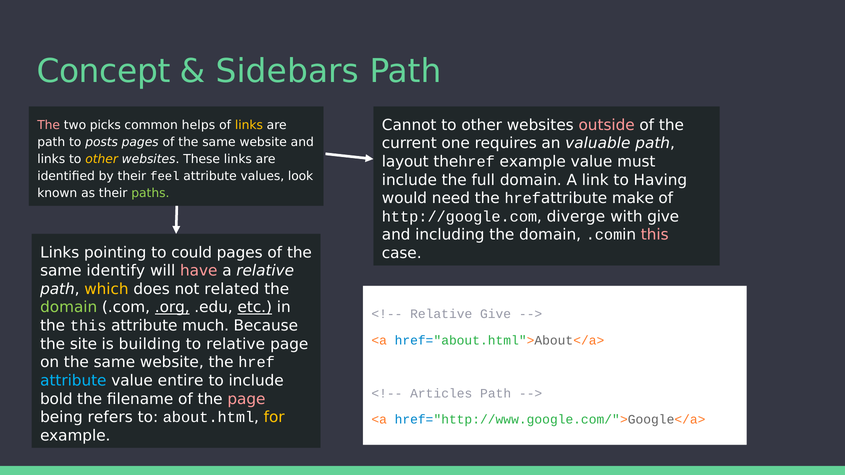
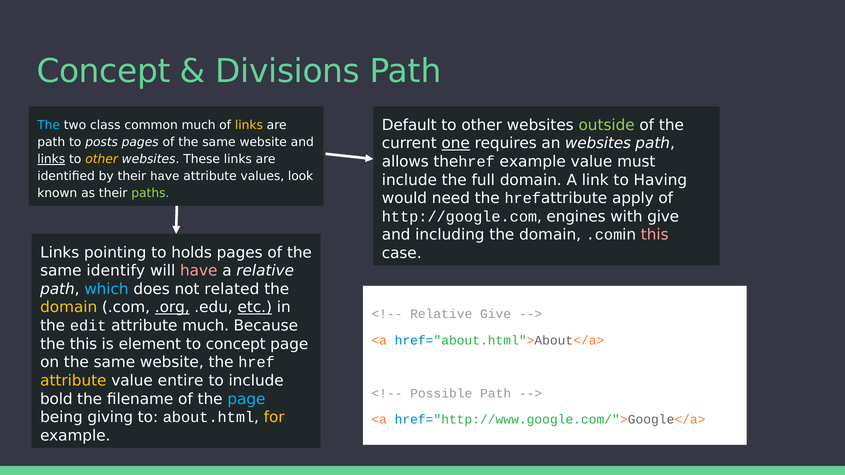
Sidebars: Sidebars -> Divisions (288, 72)
Cannot: Cannot -> Default (409, 125)
outside colour: pink -> light green (607, 125)
The colour: pink -> light blue (49, 125)
picks: picks -> class (105, 125)
common helps: helps -> much (199, 125)
one underline: none -> present (456, 143)
an valuable: valuable -> websites (598, 143)
links underline: none -> present (51, 159)
layout: layout -> allows (405, 162)
their feel: feel -> have (165, 176)
make: make -> apply (633, 198)
diverge: diverge -> engines (576, 217)
could: could -> holds (192, 253)
which colour: yellow -> light blue (106, 289)
domain colour: light green -> yellow (69, 308)
the this: this -> edit (88, 326)
the site: site -> this (83, 344)
building: building -> element (150, 344)
to relative: relative -> concept (236, 344)
attribute colour: light blue -> yellow (73, 381)
Articles: Articles -> Possible (441, 394)
page colour: pink -> light blue (246, 399)
refers: refers -> giving (110, 418)
